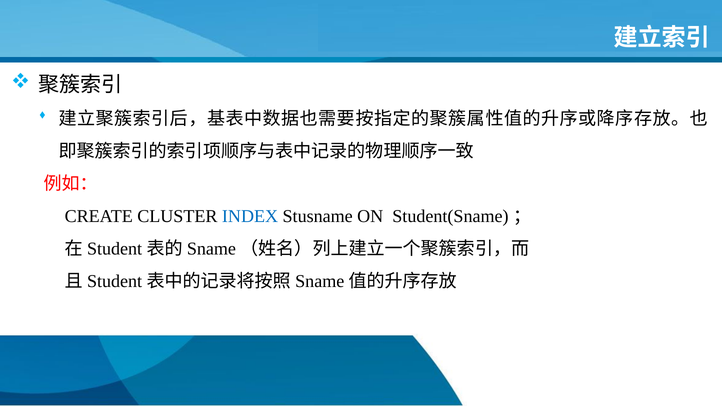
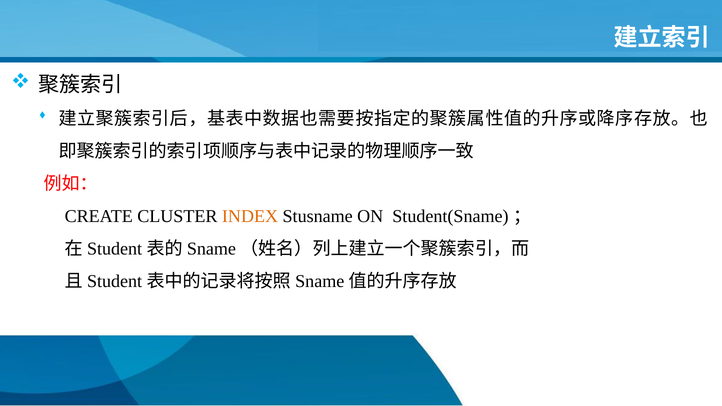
INDEX colour: blue -> orange (250, 216)
